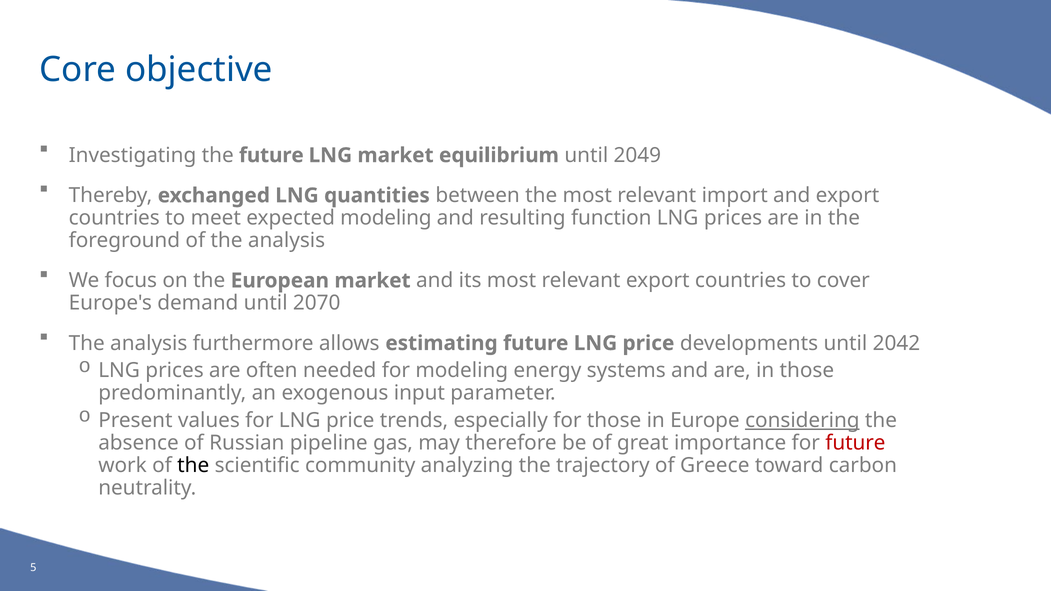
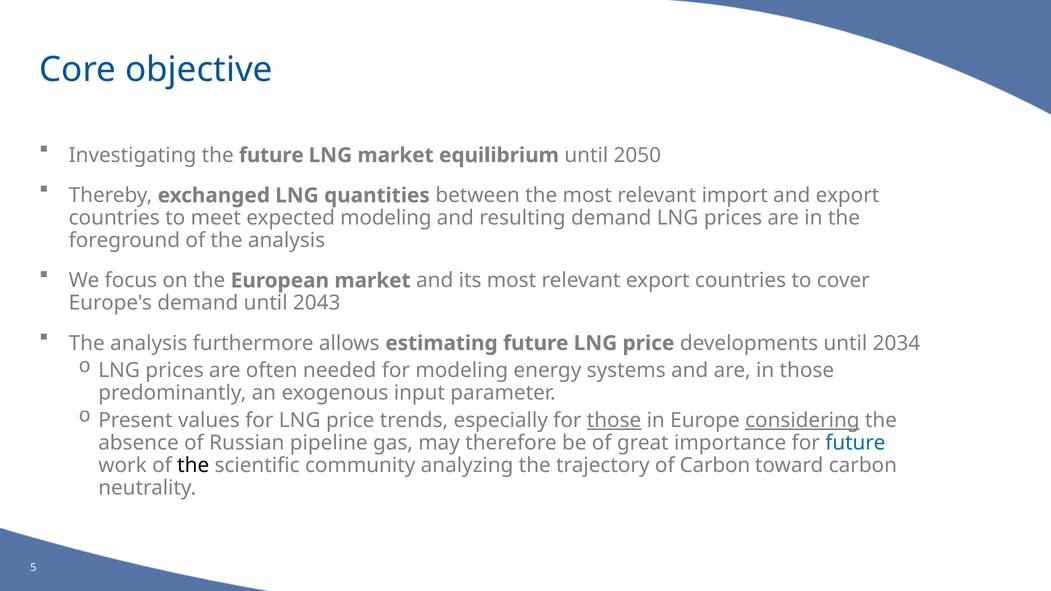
2049: 2049 -> 2050 (637, 155)
resulting function: function -> demand (611, 218)
2070: 2070 -> 2043 (317, 303)
2042: 2042 -> 2034 (896, 343)
those underline: none -> present (614, 421)
future colour: red -> blue (855, 443)
of Greece: Greece -> Carbon (715, 465)
